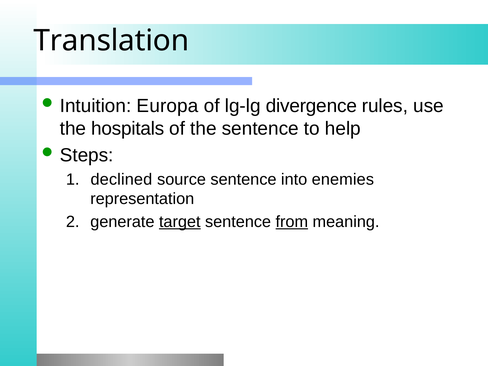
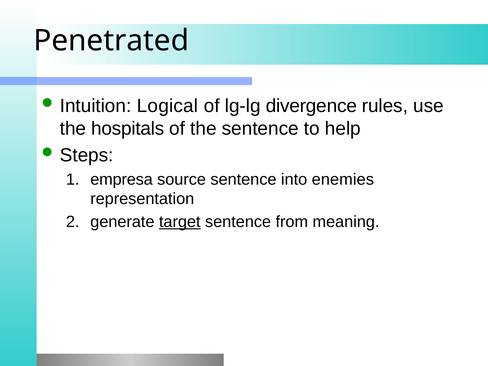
Translation: Translation -> Penetrated (111, 41)
Europa: Europa -> Logical (168, 106)
declined: declined -> empresa (122, 179)
from underline: present -> none (292, 222)
